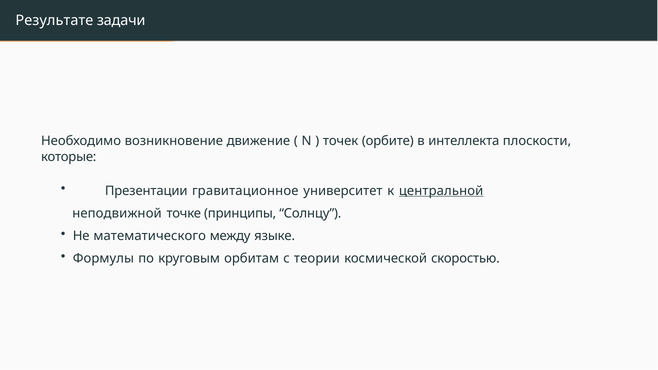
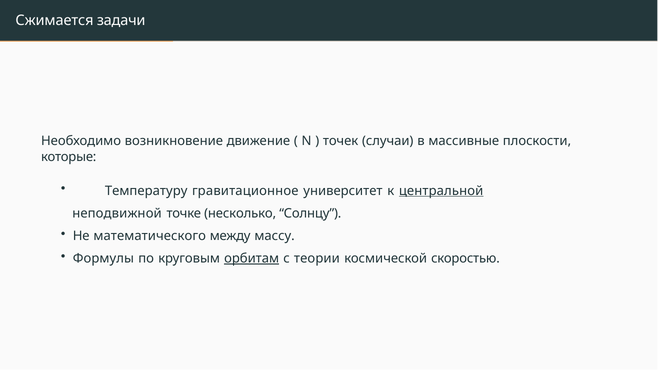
Результате: Результате -> Сжимается (54, 21)
орбите: орбите -> случаи (388, 141)
интеллекта: интеллекта -> массивные (464, 141)
Презентации: Презентации -> Температуру (146, 191)
принципы: принципы -> несколько (240, 213)
языке: языке -> массу (275, 236)
орбитам underline: none -> present (252, 259)
